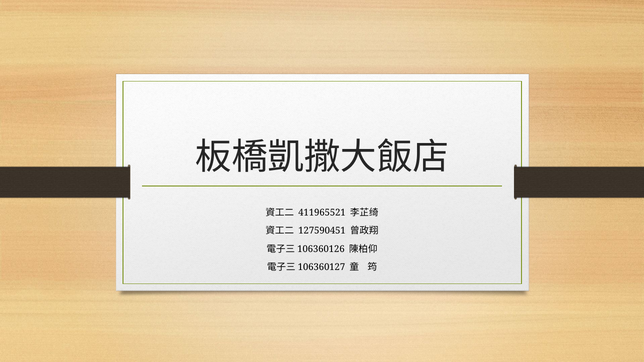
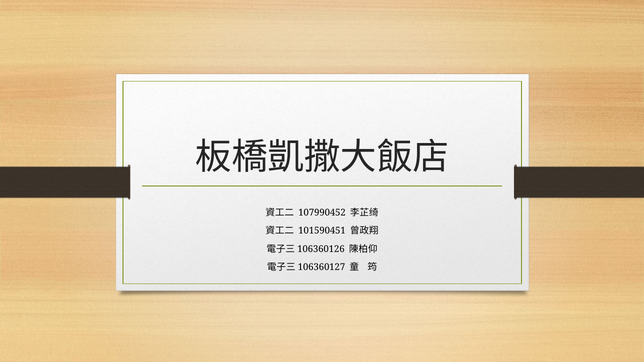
411965521: 411965521 -> 107990452 (322, 213)
127590451: 127590451 -> 101590451 (322, 231)
